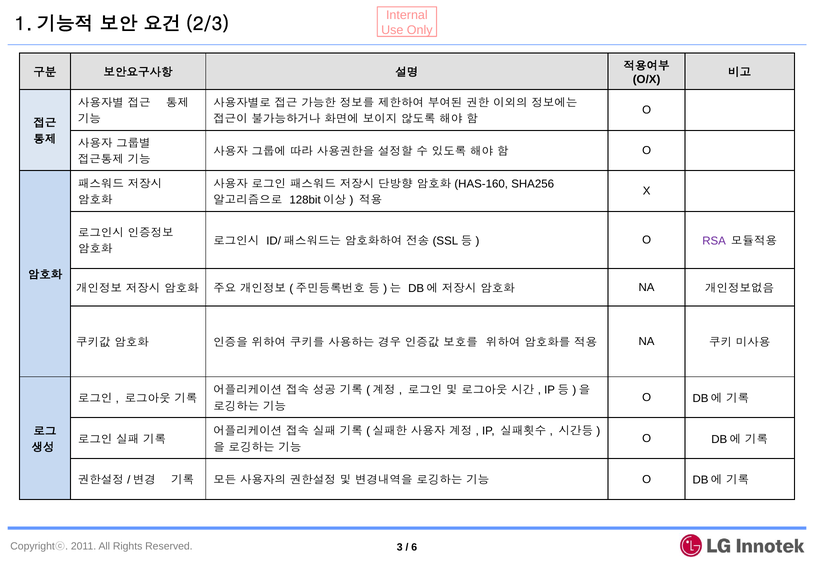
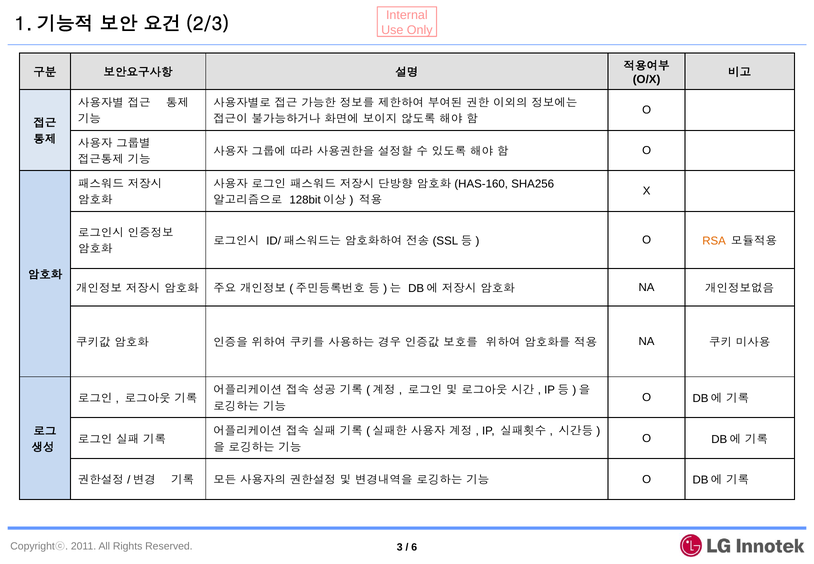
RSA colour: purple -> orange (714, 241)
